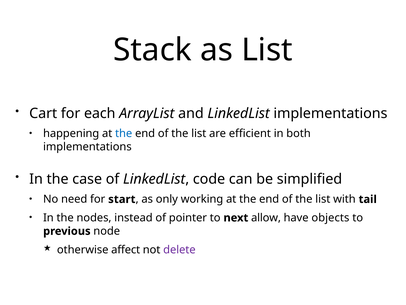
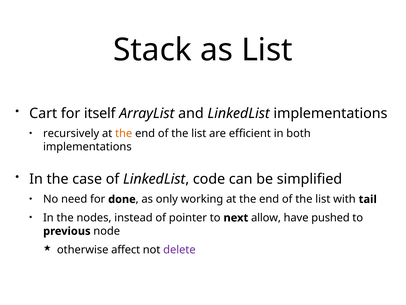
each: each -> itself (100, 113)
happening: happening -> recursively (71, 133)
the colour: blue -> orange (124, 133)
start: start -> done (122, 199)
objects: objects -> pushed (331, 217)
